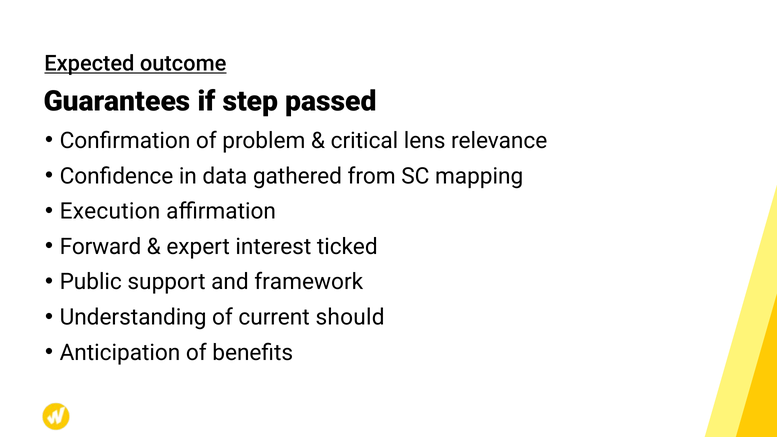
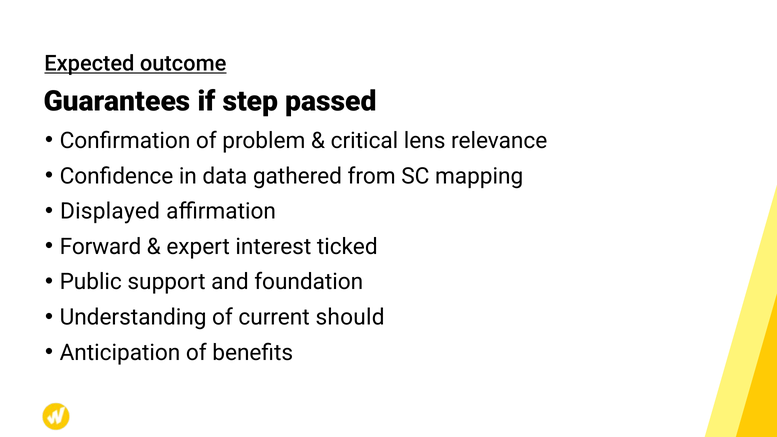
Execution: Execution -> Displayed (110, 211)
framework: framework -> foundation (309, 282)
